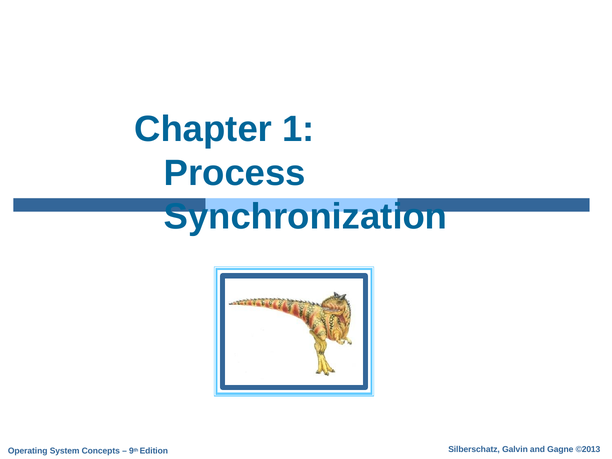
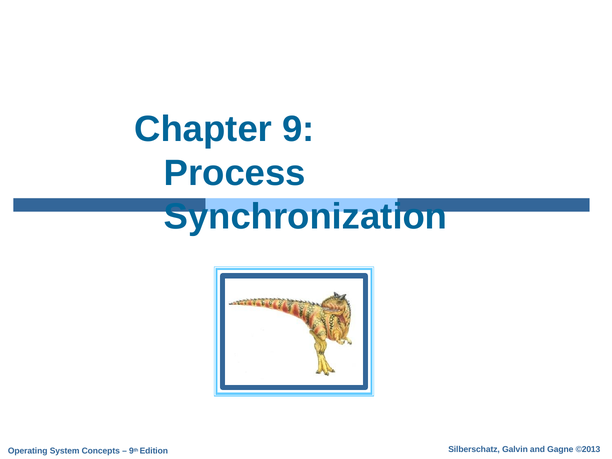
1: 1 -> 9 (298, 129)
